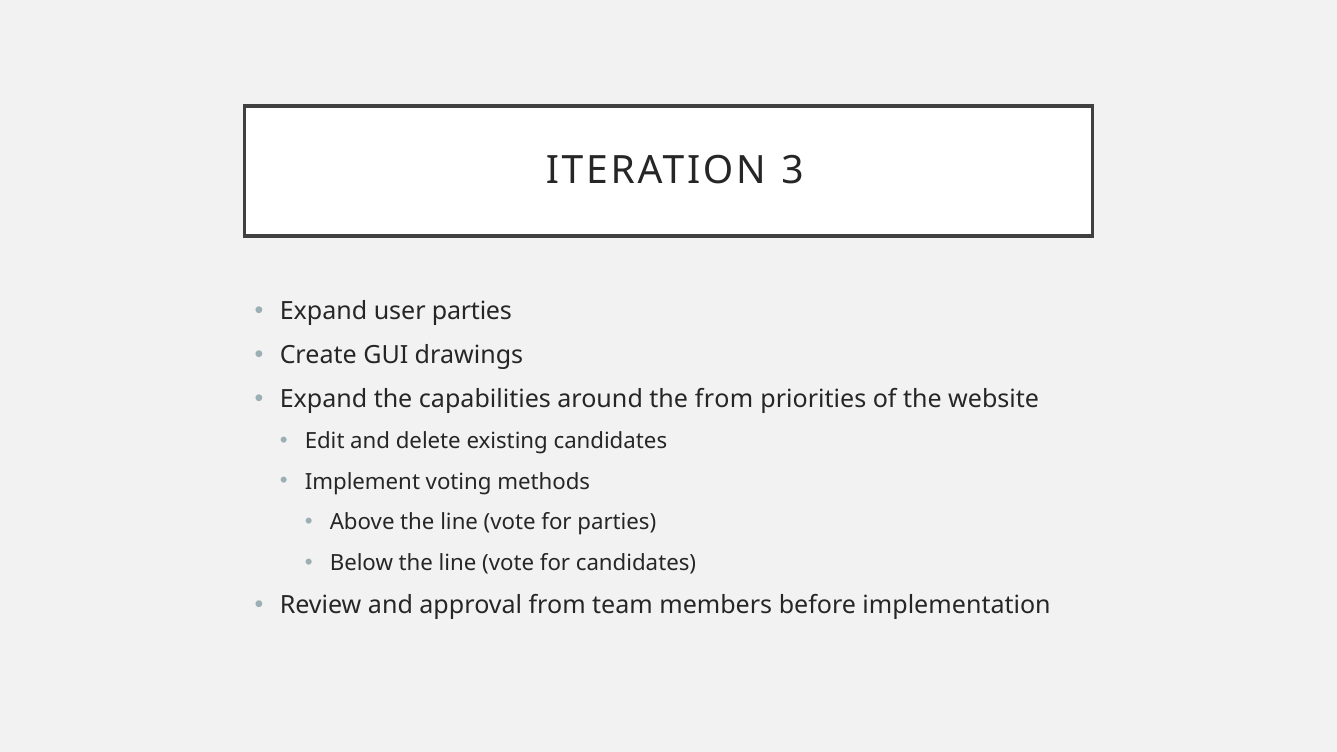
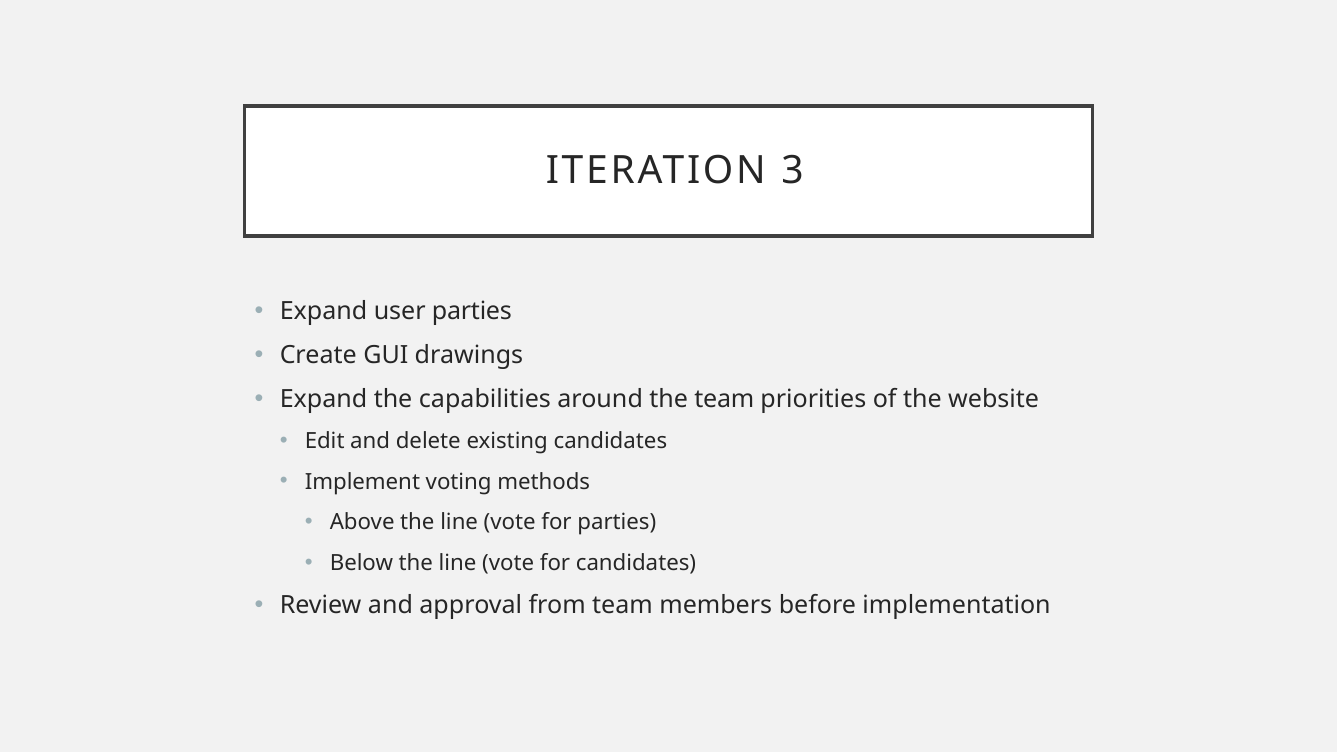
the from: from -> team (724, 399)
